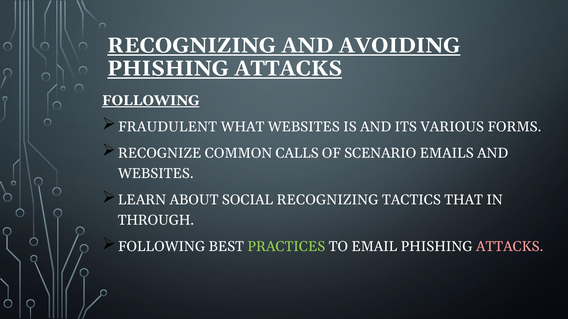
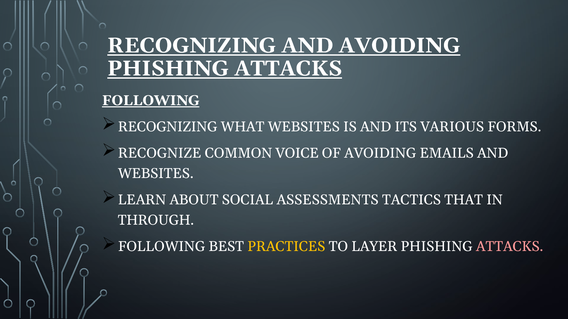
FRAUDULENT: FRAUDULENT -> RECOGNIZING (168, 127)
CALLS: CALLS -> VOICE (297, 153)
OF SCENARIO: SCENARIO -> AVOIDING (380, 153)
SOCIAL RECOGNIZING: RECOGNIZING -> ASSESSMENTS (328, 200)
PRACTICES colour: light green -> yellow (286, 247)
EMAIL: EMAIL -> LAYER (374, 247)
